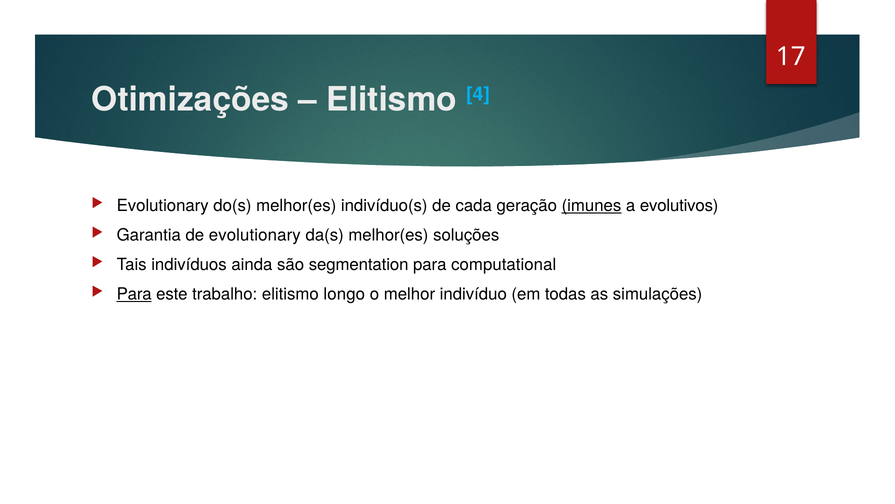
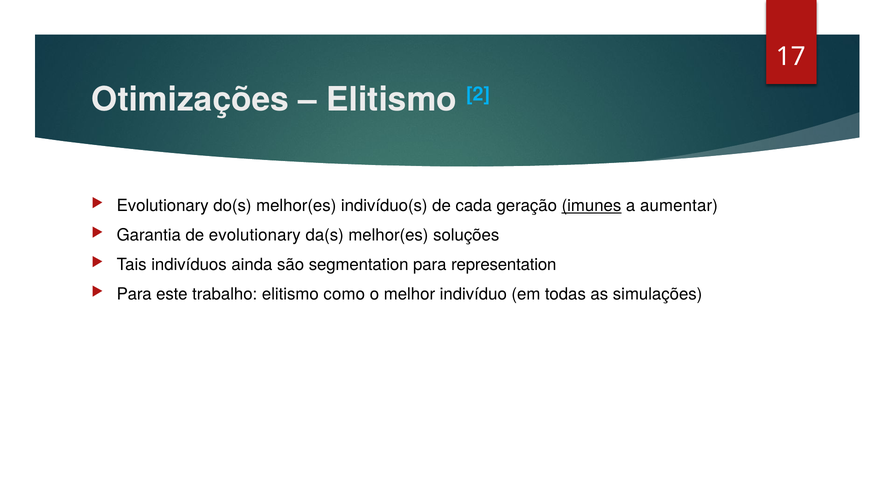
4: 4 -> 2 (478, 94)
evolutivos: evolutivos -> aumentar (679, 206)
computational: computational -> representation (504, 265)
Para underline: present -> none (134, 294)
longo: longo -> como (344, 294)
